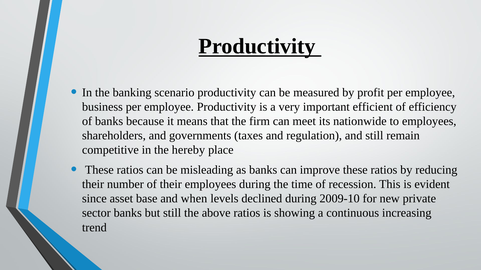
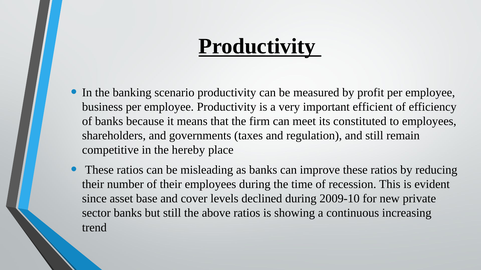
nationwide: nationwide -> constituted (360, 121)
when: when -> cover (194, 199)
